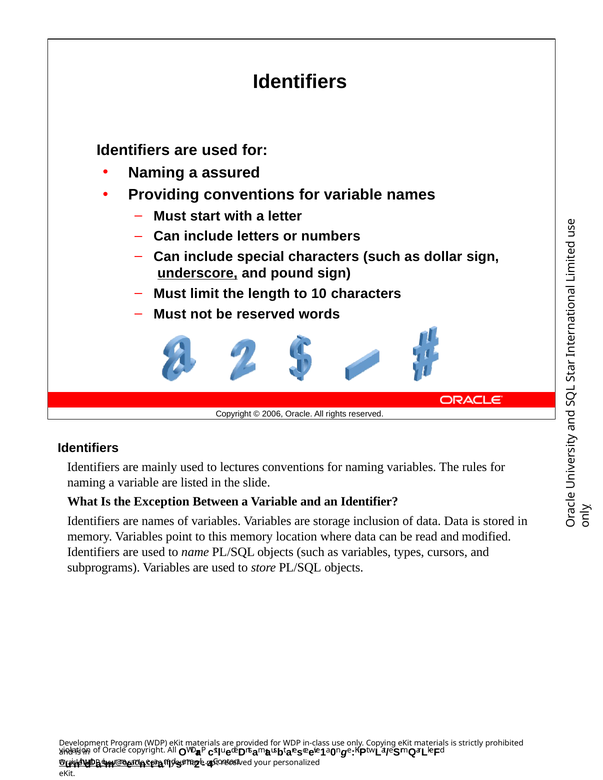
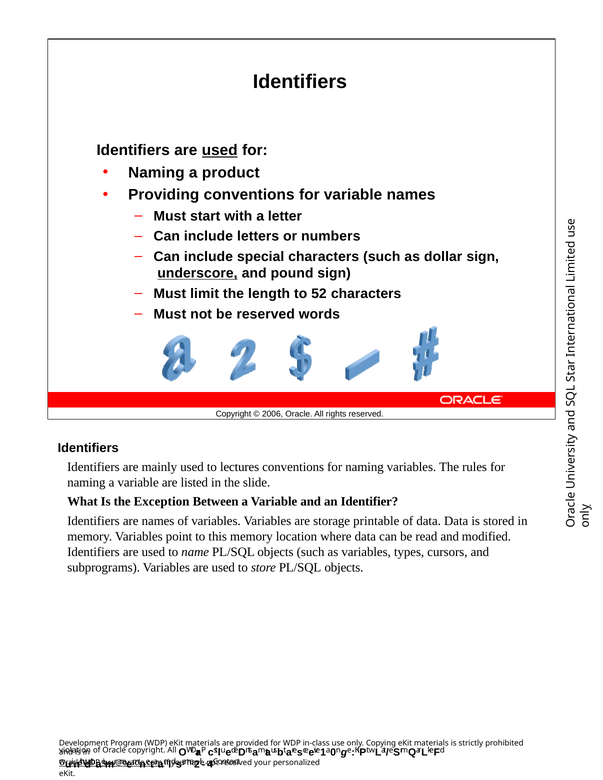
used underline: none -> present (220, 150)
assured: assured -> product (231, 173)
10: 10 -> 52 (319, 294)
inclusion: inclusion -> printable (376, 521)
